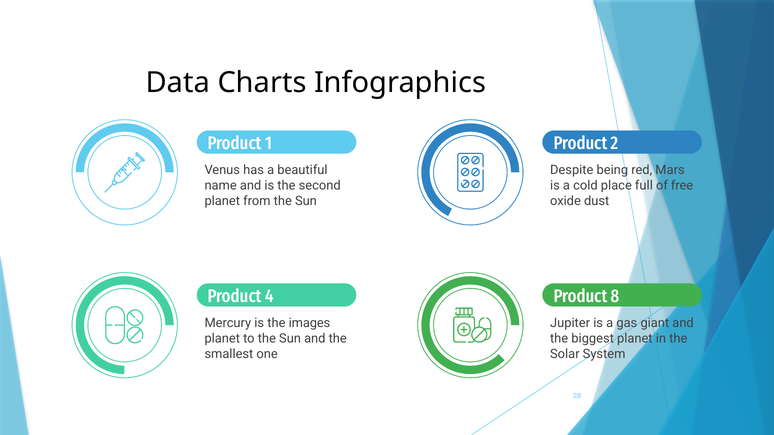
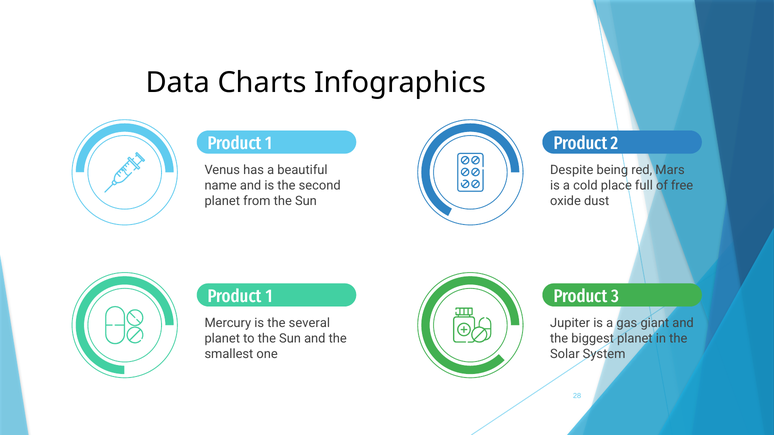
4: 4 -> 1 (269, 296)
8: 8 -> 3 (615, 296)
images: images -> several (309, 323)
